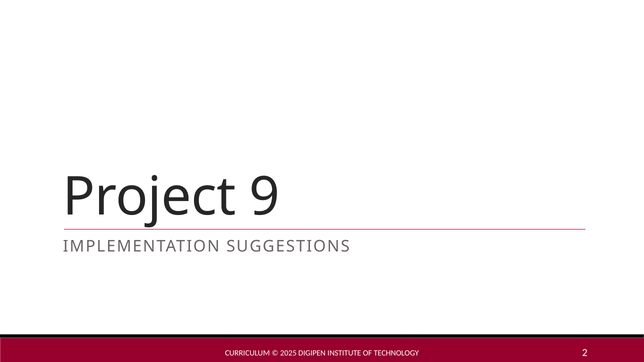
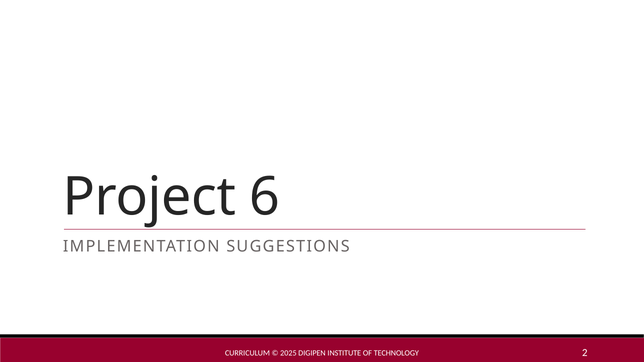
9: 9 -> 6 (265, 197)
